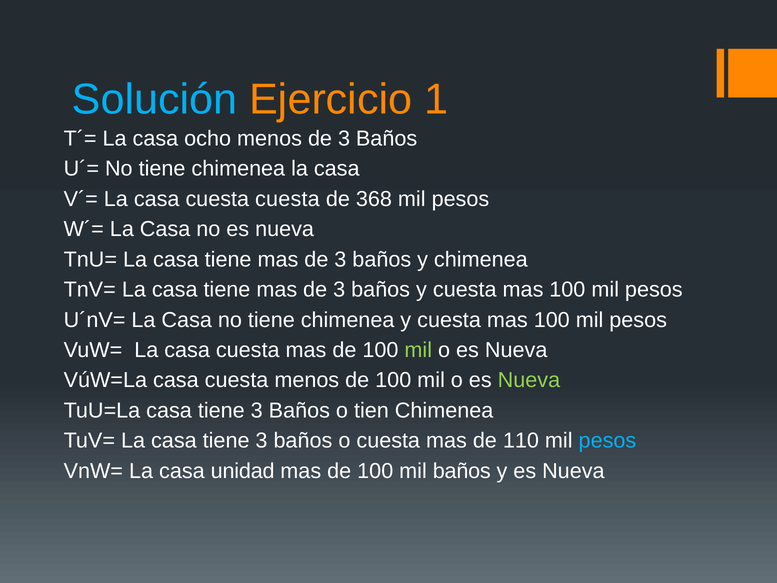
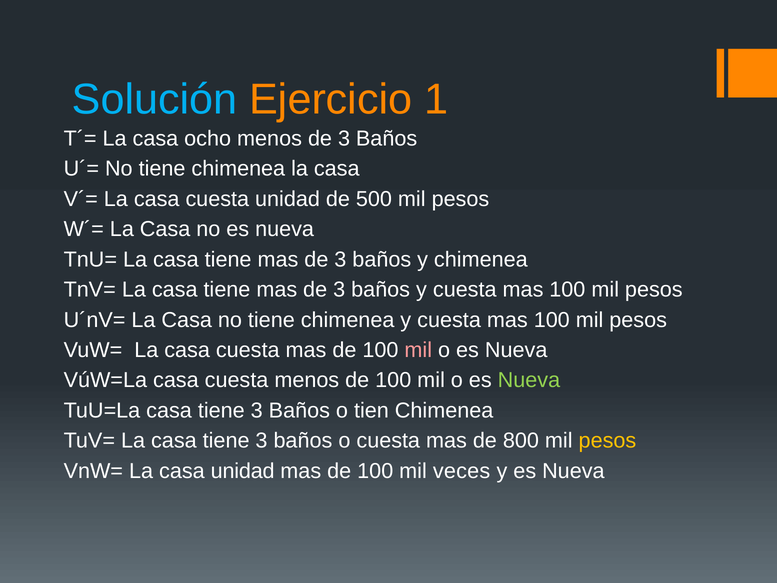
cuesta cuesta: cuesta -> unidad (288, 199)
368: 368 -> 500 (374, 199)
mil colour: light green -> pink (418, 350)
110: 110 -> 800 (521, 441)
pesos colour: light blue -> yellow (607, 441)
mil baños: baños -> veces (462, 471)
